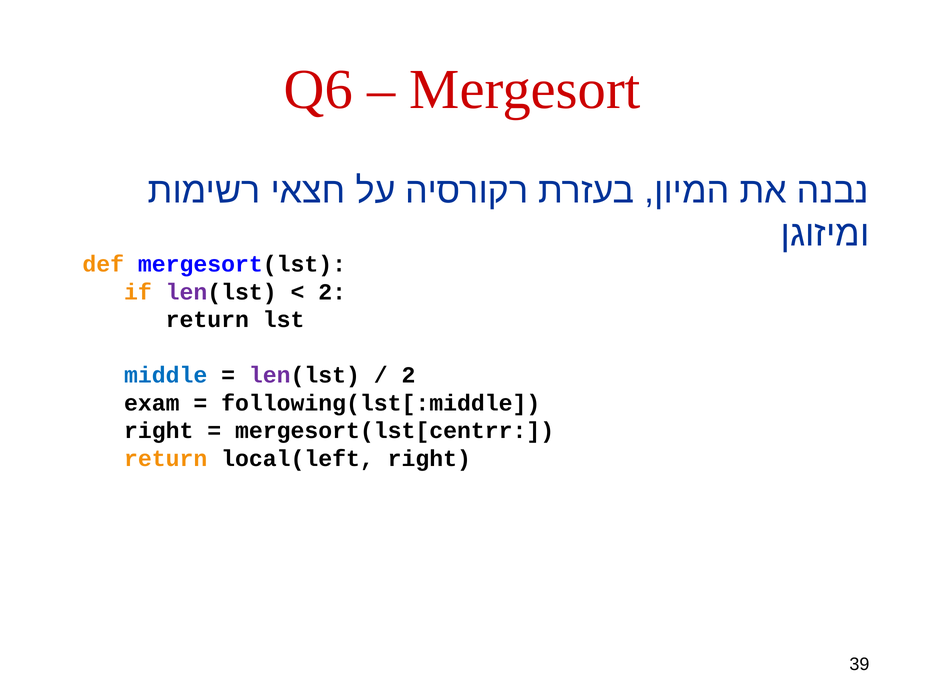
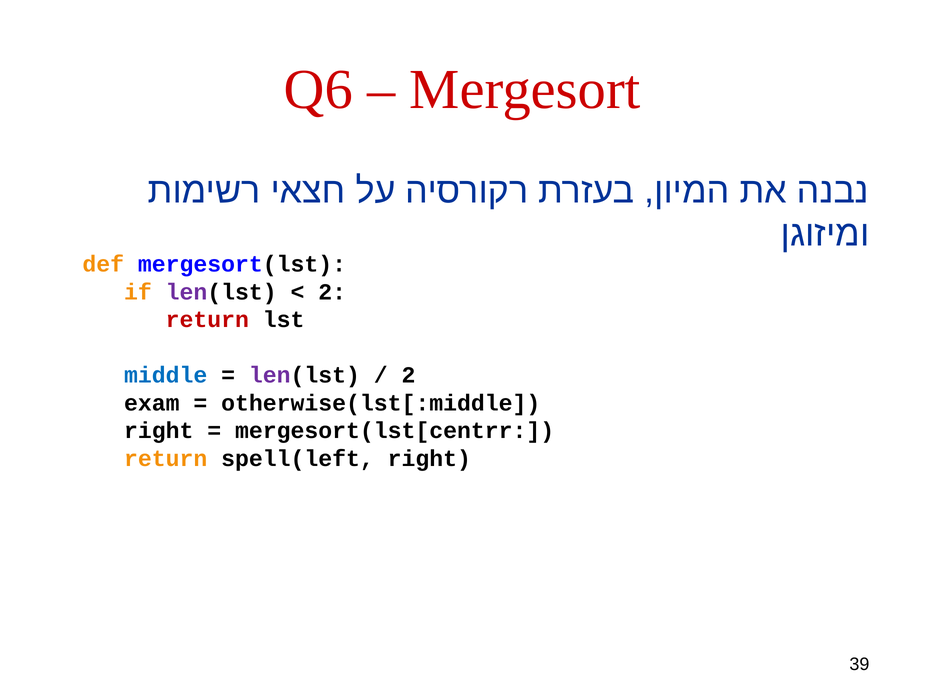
return colour: black -> red (207, 320)
following(lst[:middle: following(lst[:middle -> otherwise(lst[:middle (381, 403)
local(left: local(left -> spell(left (298, 458)
